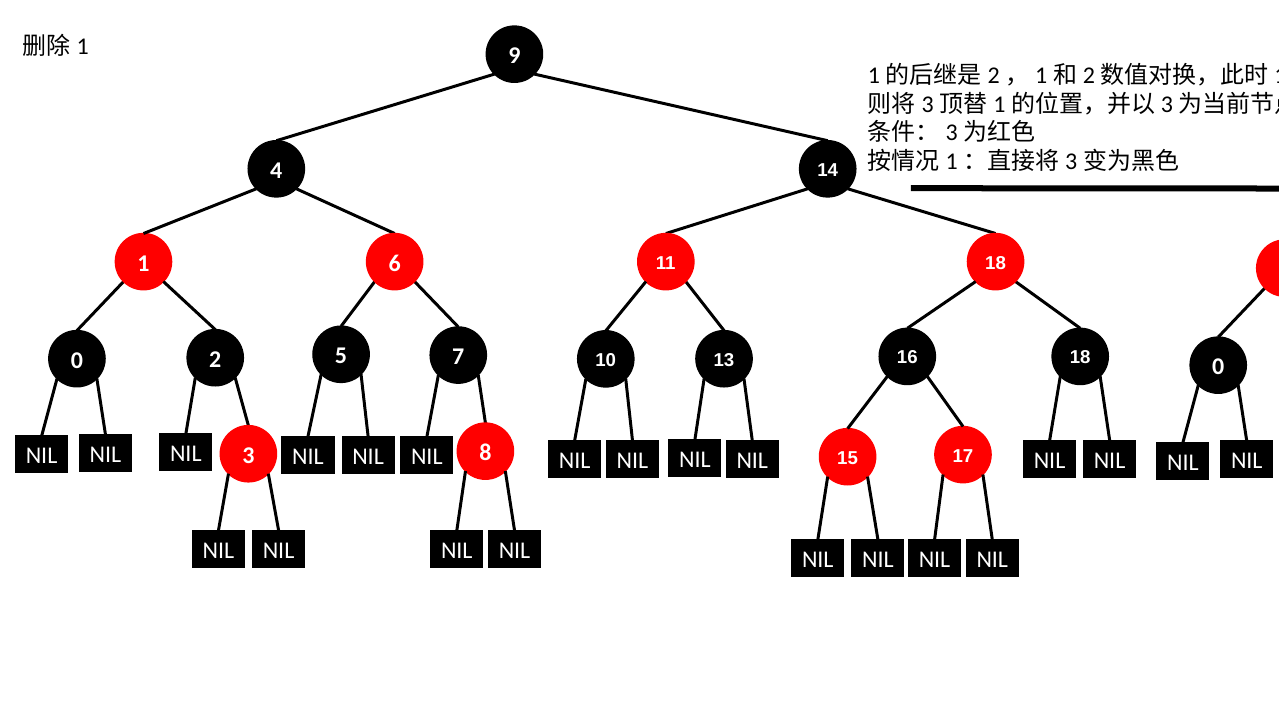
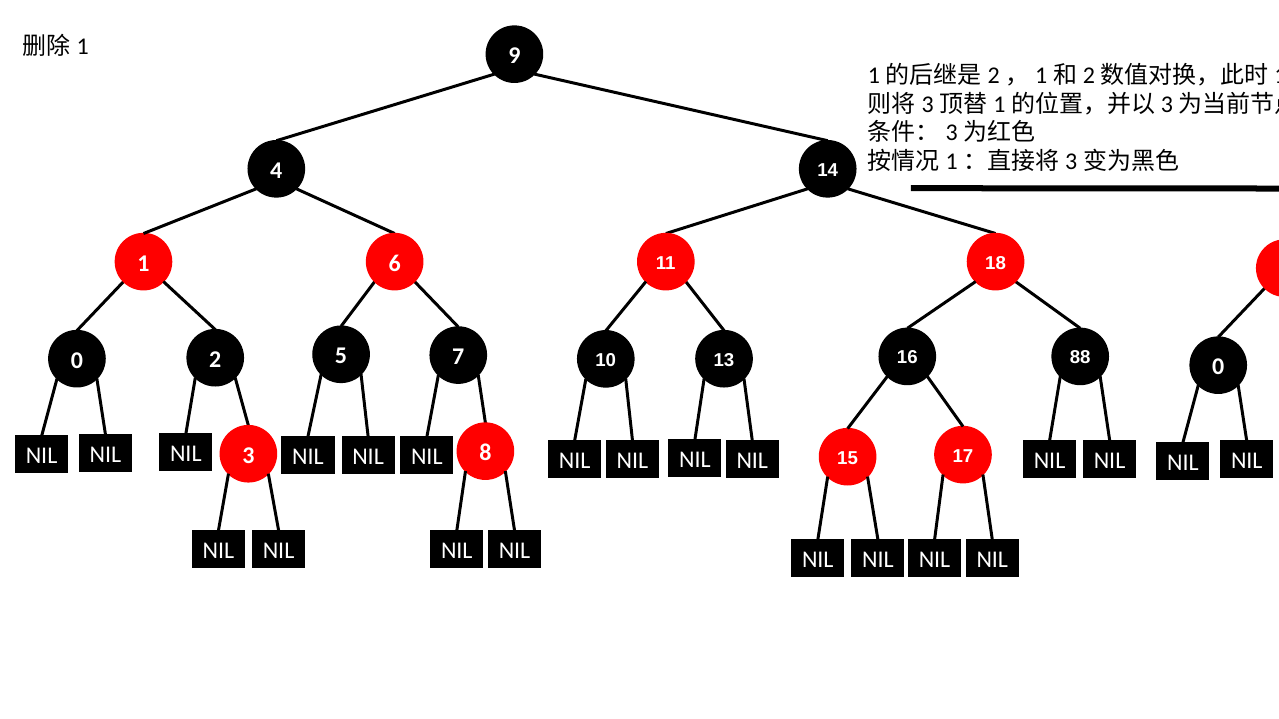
7 18: 18 -> 88 (1080, 358)
